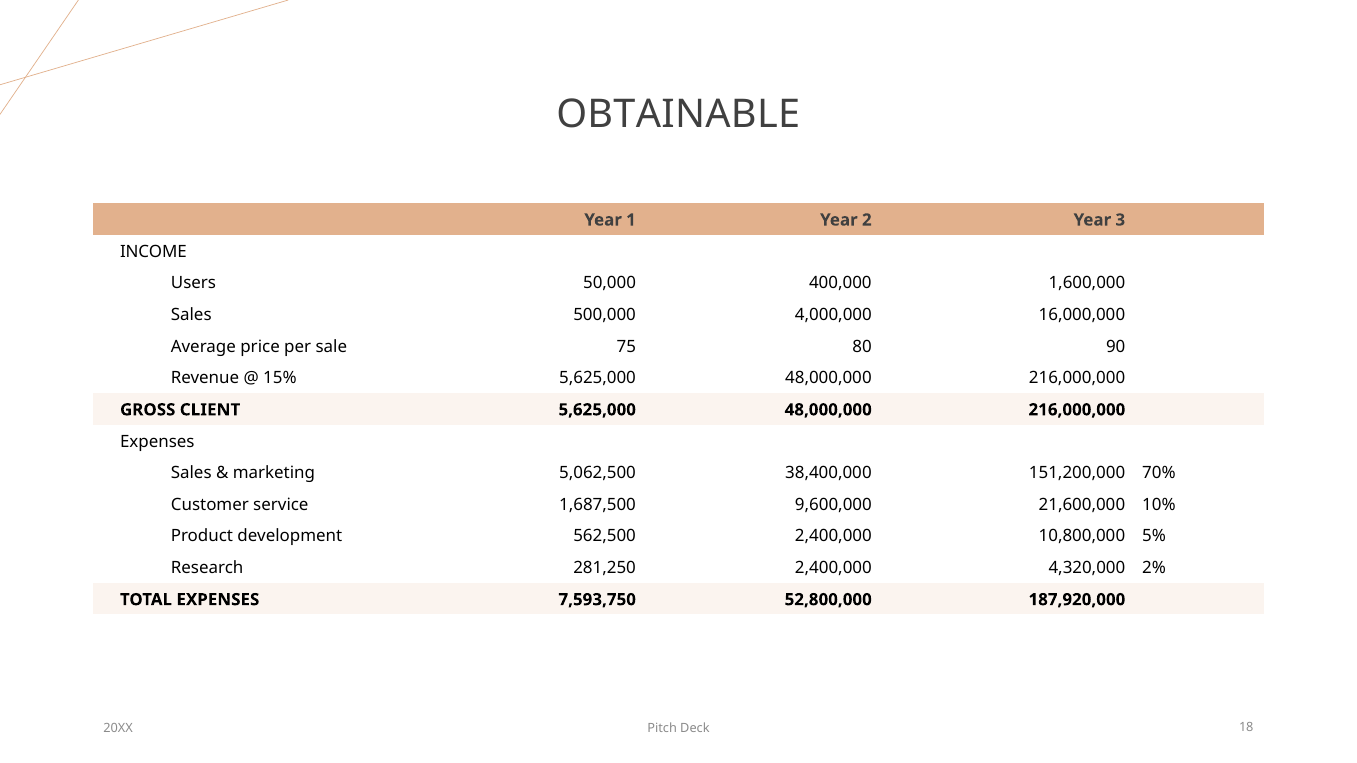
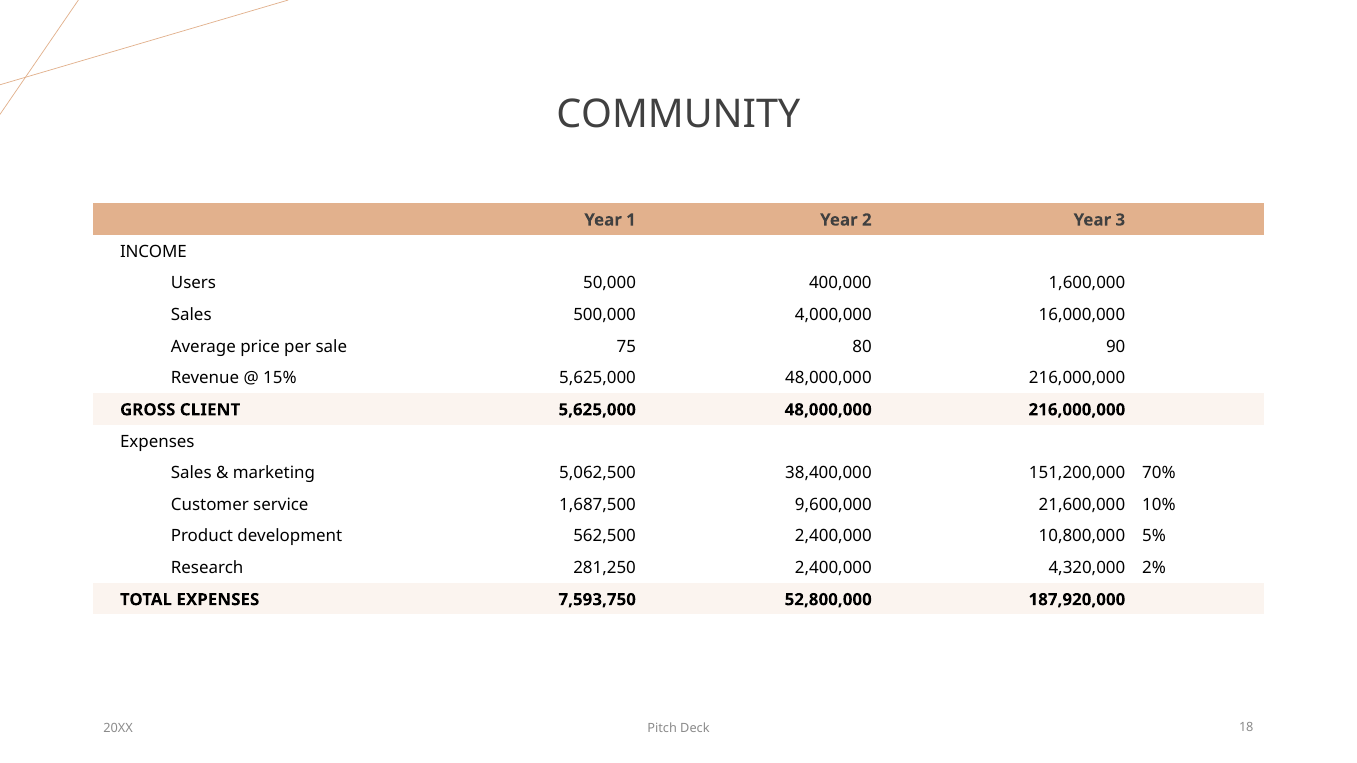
OBTAINABLE: OBTAINABLE -> COMMUNITY (678, 114)
